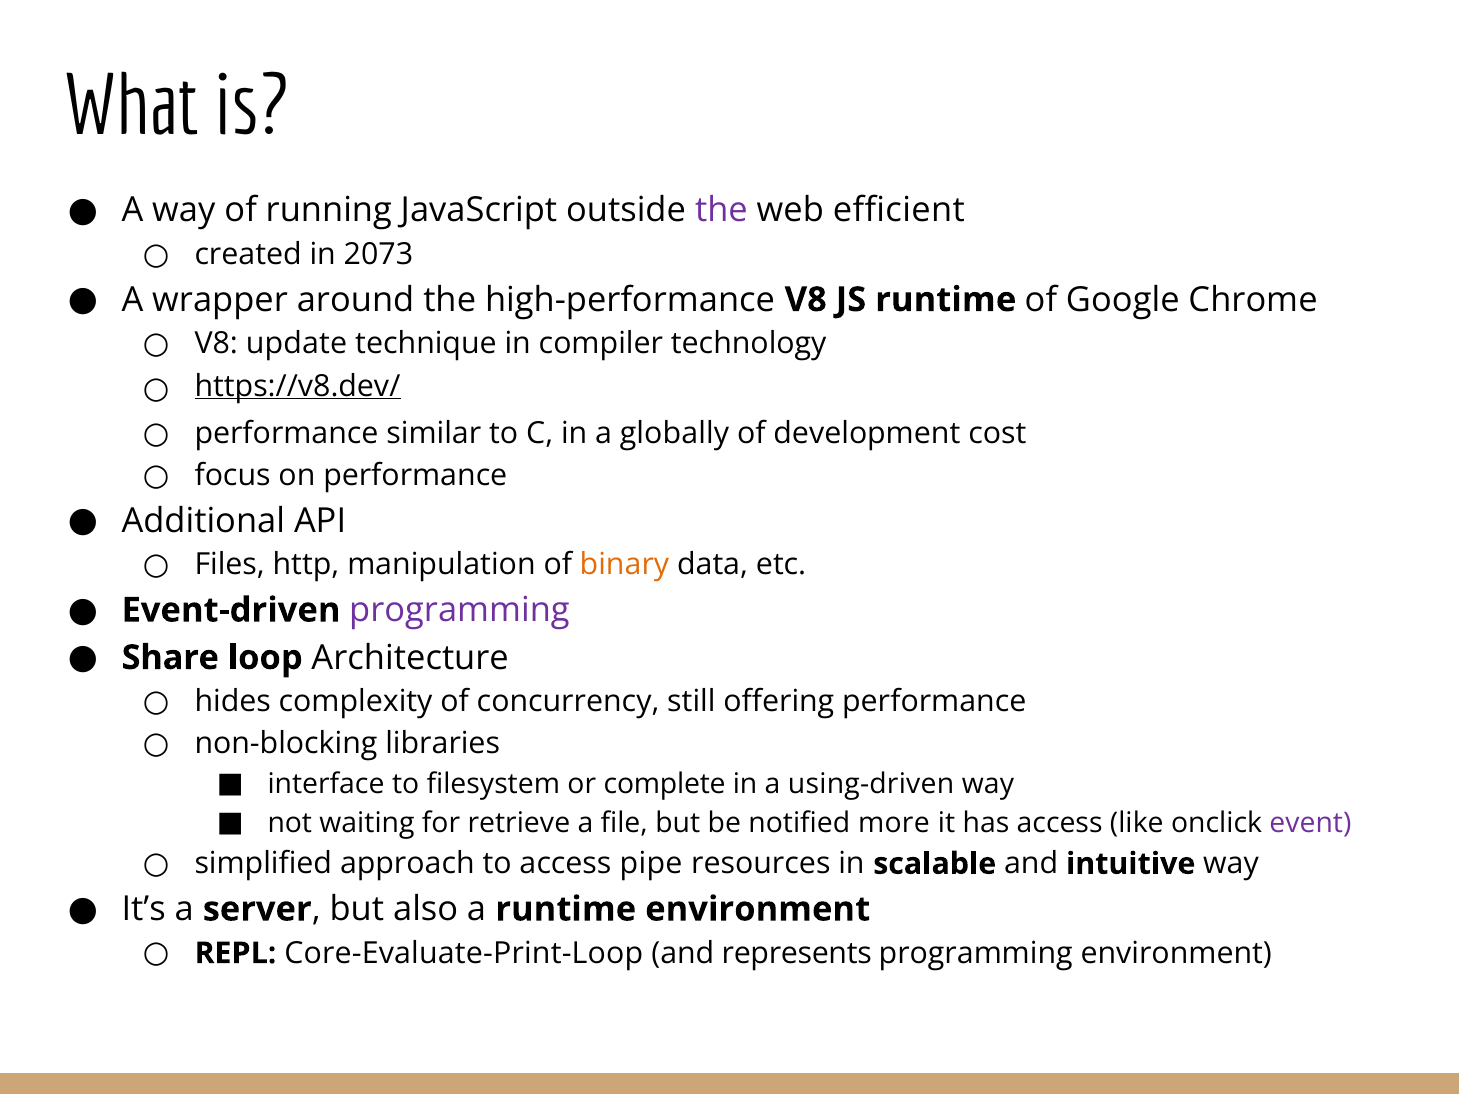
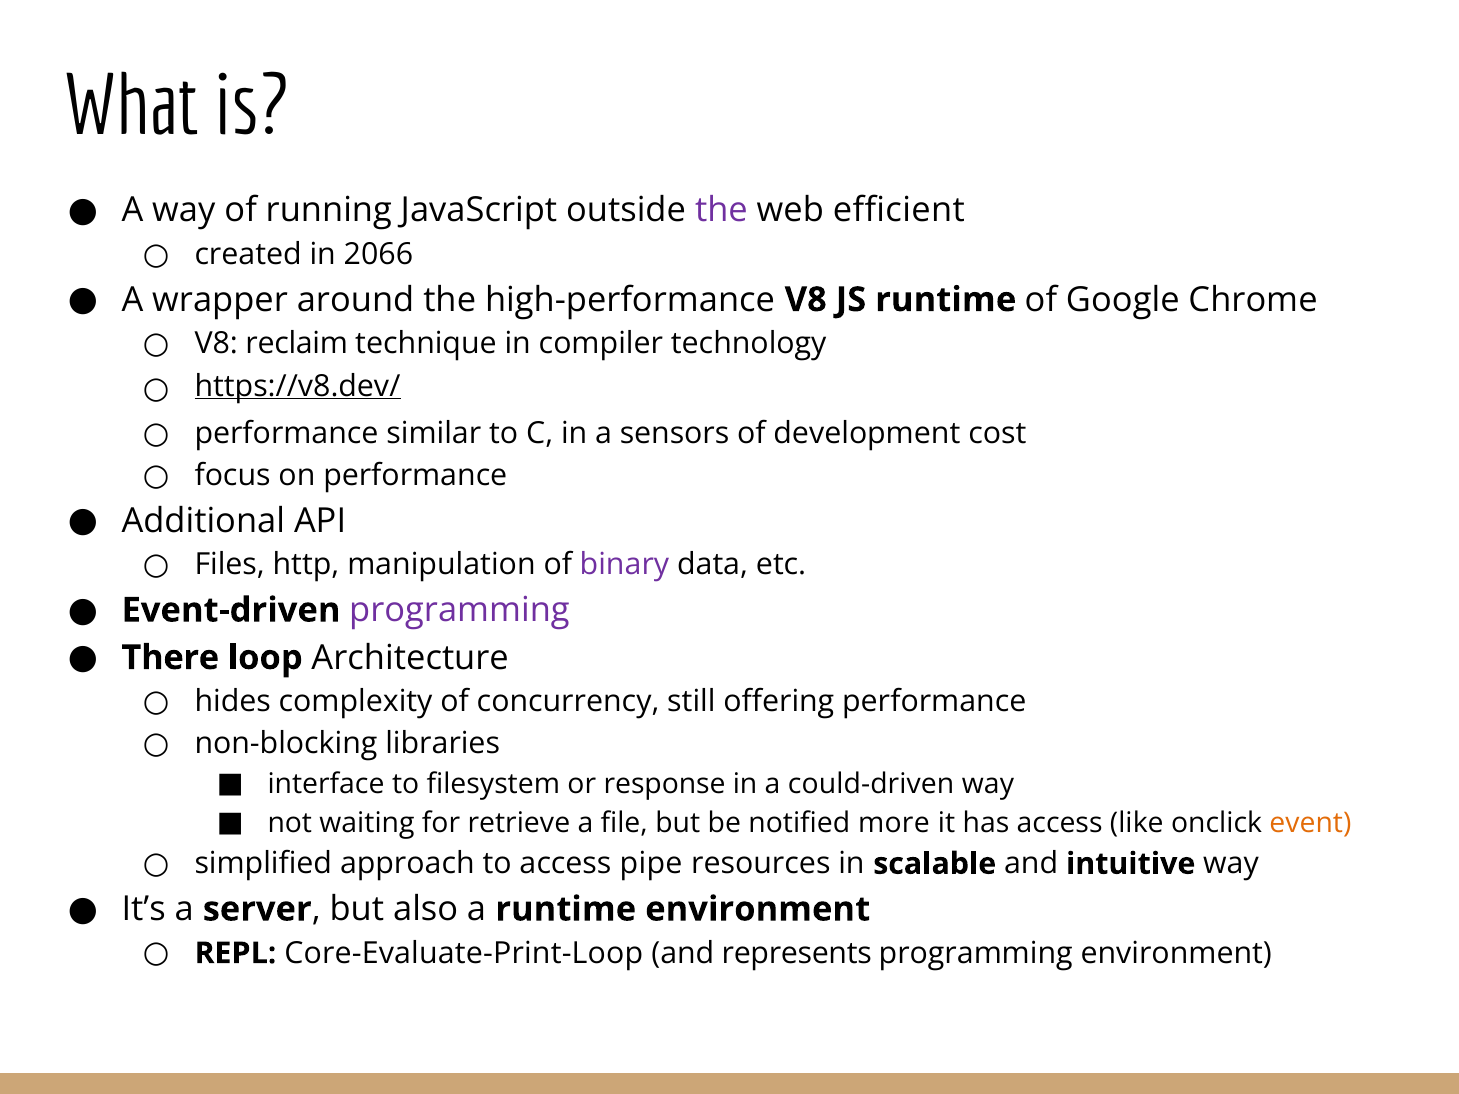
2073: 2073 -> 2066 (378, 254)
update: update -> reclaim (297, 344)
globally: globally -> sensors (675, 434)
binary colour: orange -> purple (624, 565)
Share: Share -> There (170, 658)
complete: complete -> response (665, 784)
using-driven: using-driven -> could-driven (871, 784)
event colour: purple -> orange (1310, 823)
